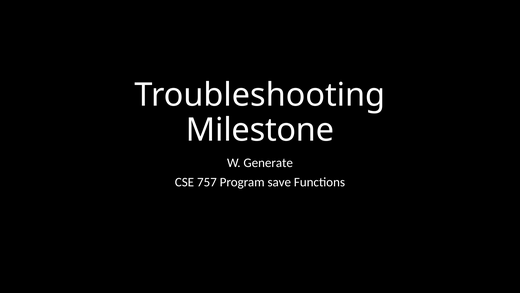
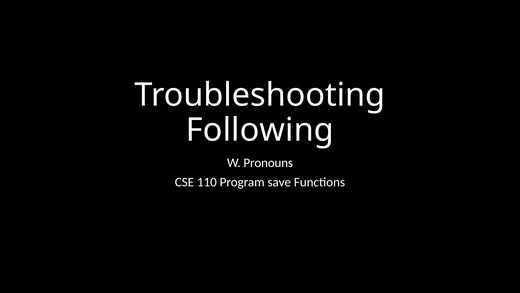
Milestone: Milestone -> Following (260, 130)
Generate: Generate -> Pronouns (268, 163)
757: 757 -> 110 (207, 182)
